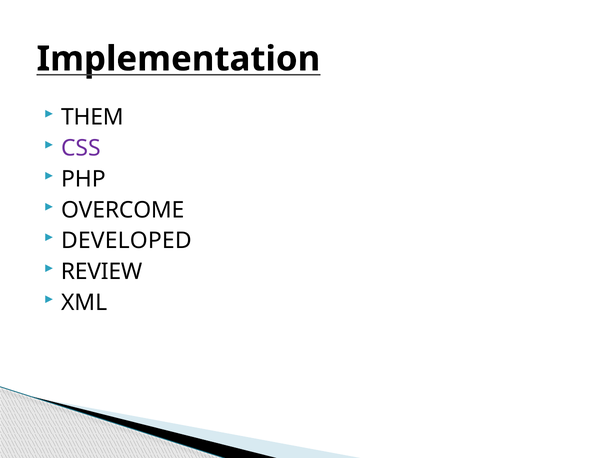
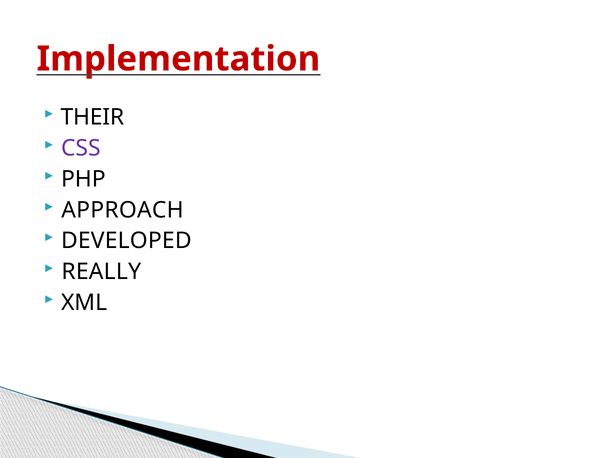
Implementation colour: black -> red (178, 59)
THEM: THEM -> THEIR (92, 117)
OVERCOME: OVERCOME -> APPROACH (122, 210)
REVIEW: REVIEW -> REALLY (101, 272)
